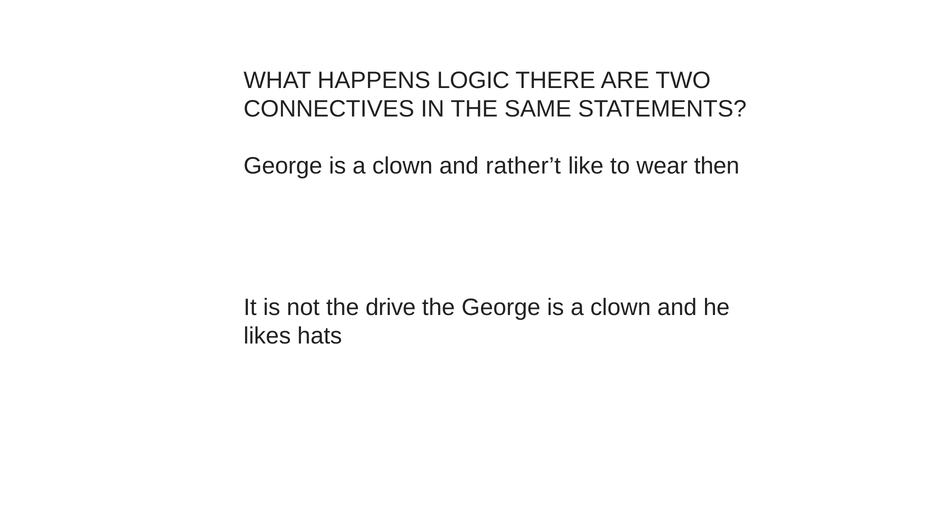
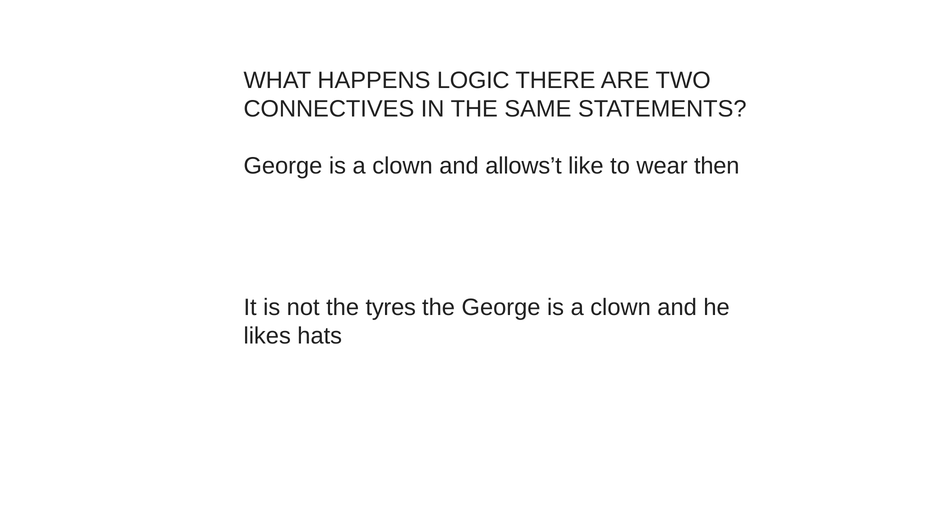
rather’t: rather’t -> allows’t (524, 166)
drive: drive -> tyres (391, 308)
